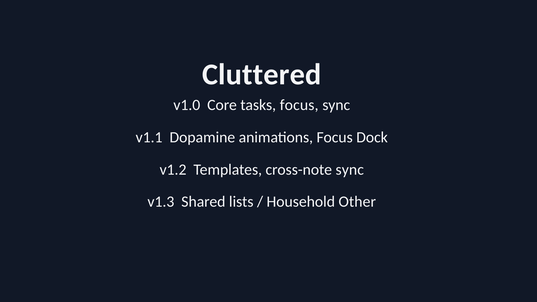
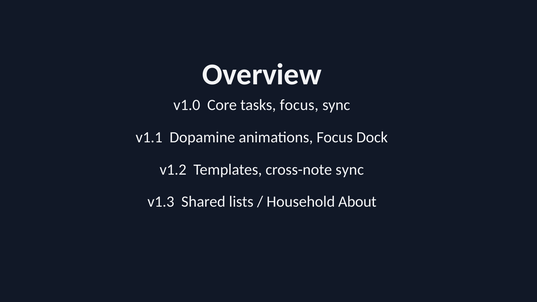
Cluttered: Cluttered -> Overview (262, 75)
Other: Other -> About (357, 202)
